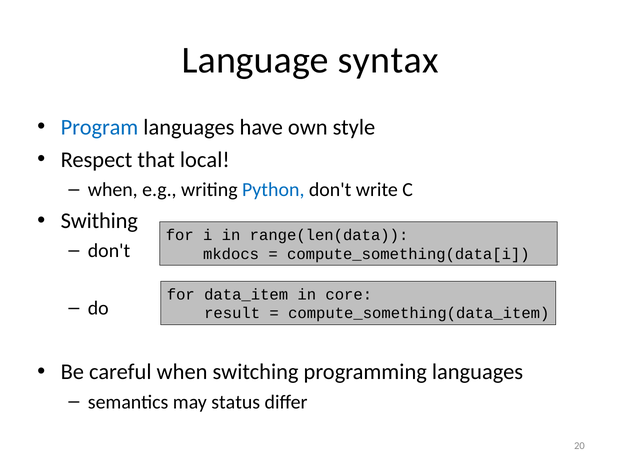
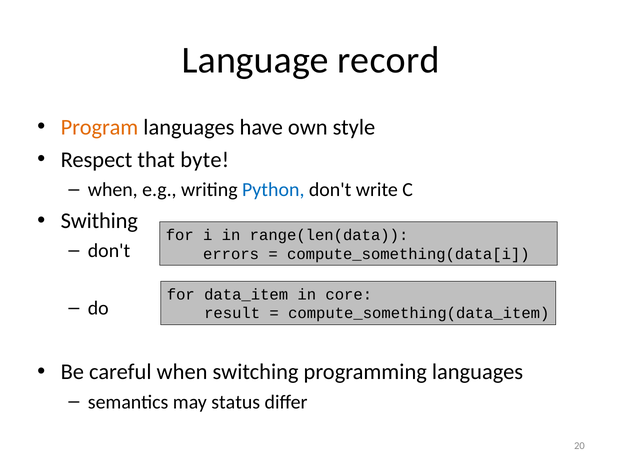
syntax: syntax -> record (388, 60)
Program colour: blue -> orange (99, 127)
local: local -> byte (205, 159)
mkdocs: mkdocs -> errors (231, 254)
